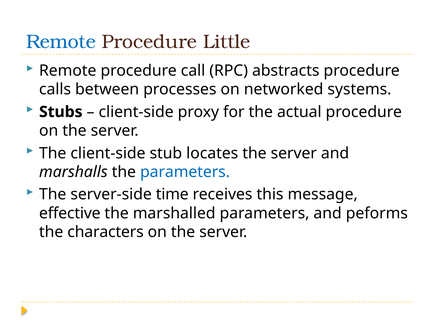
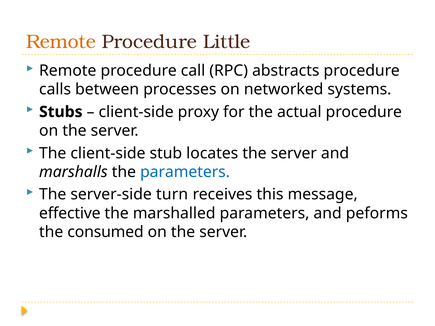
Remote colour: blue -> orange (61, 42)
time: time -> turn (172, 195)
characters: characters -> consumed (106, 232)
